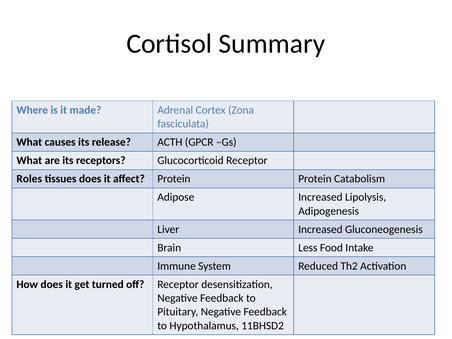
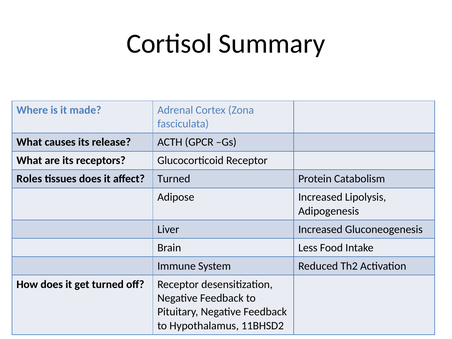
affect Protein: Protein -> Turned (174, 179)
